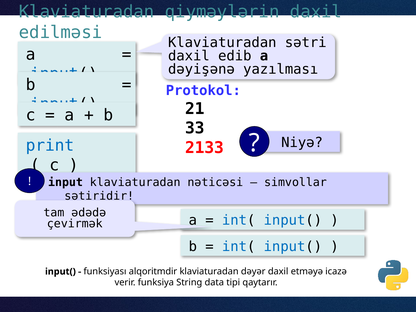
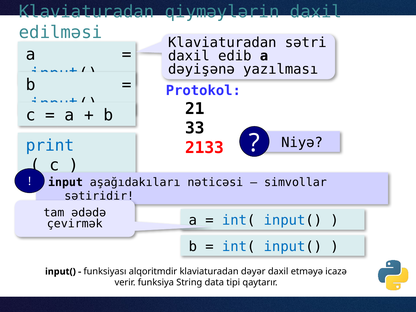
input klaviaturadan: klaviaturadan -> aşağıdakıları (135, 182)
